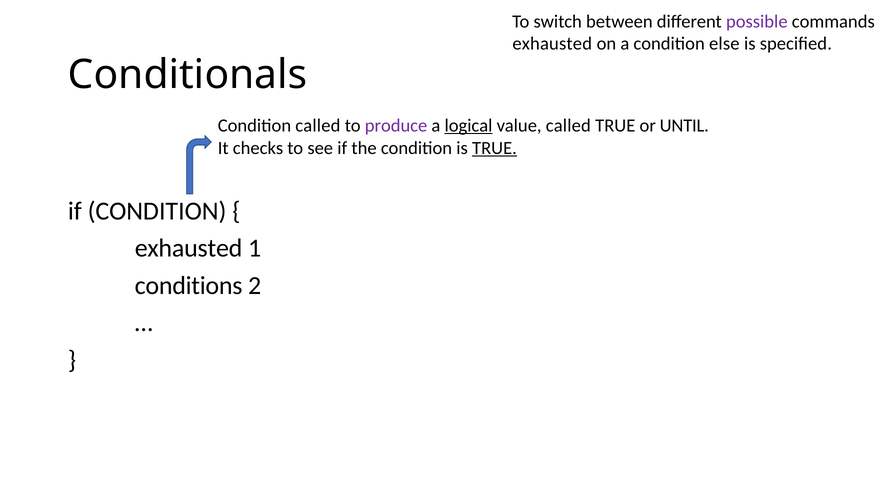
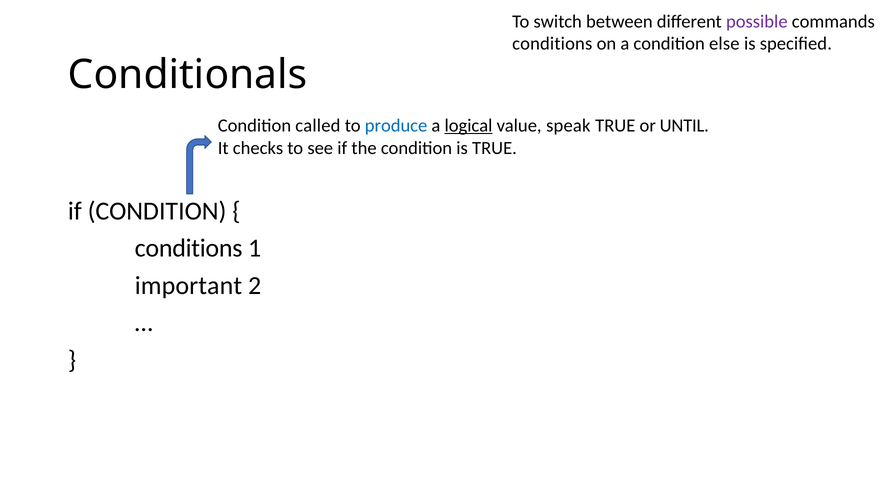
exhausted: exhausted -> conditions (552, 44)
produce colour: purple -> blue (396, 126)
value called: called -> speak (568, 126)
TRUE underline: present -> none (494, 148)
exhausted: exhausted -> conditions (189, 248)
conditions: conditions -> important (188, 286)
